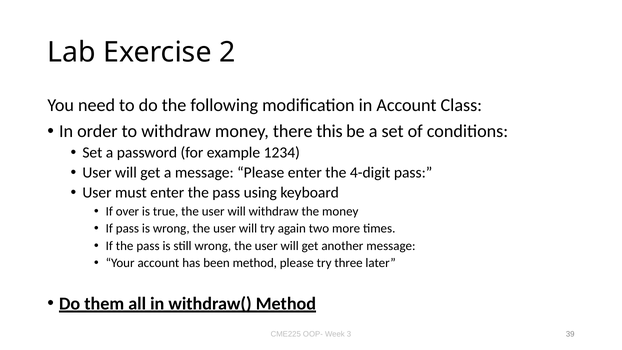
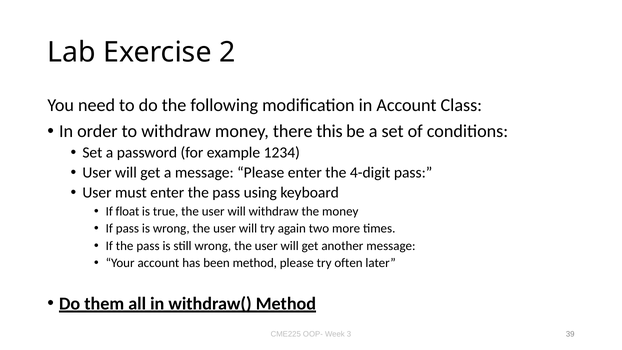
over: over -> float (127, 211)
three: three -> often (349, 263)
